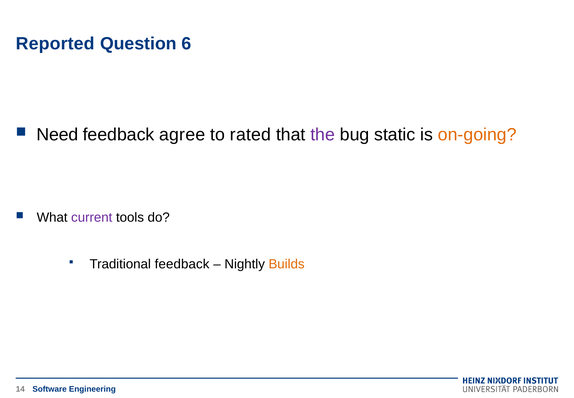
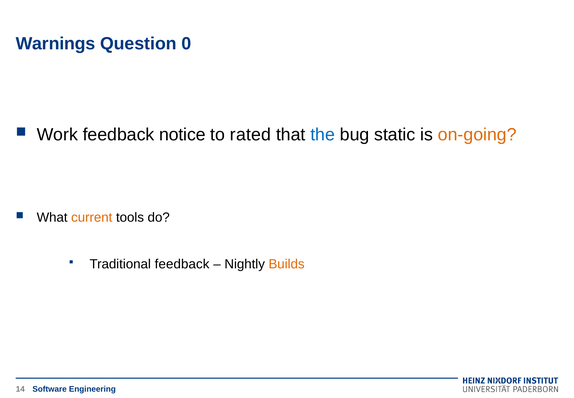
Reported: Reported -> Warnings (56, 43)
6: 6 -> 0 (186, 43)
Need: Need -> Work (57, 134)
agree: agree -> notice (182, 134)
the colour: purple -> blue (323, 134)
current colour: purple -> orange (92, 217)
